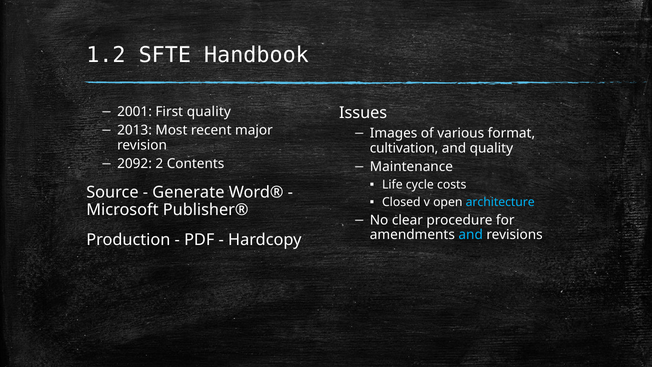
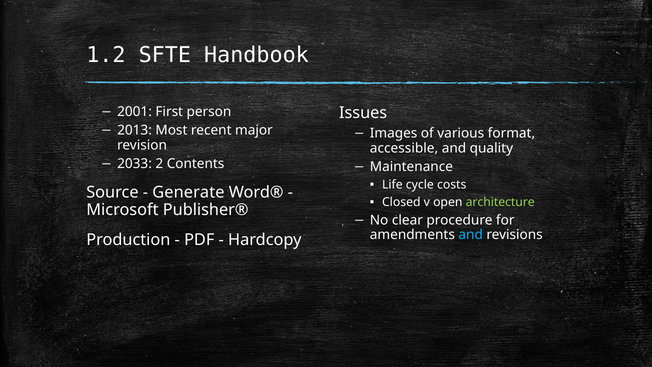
First quality: quality -> person (209, 112)
cultivation: cultivation -> accessible (404, 148)
2092: 2092 -> 2033 (135, 164)
architecture colour: light blue -> light green (500, 202)
